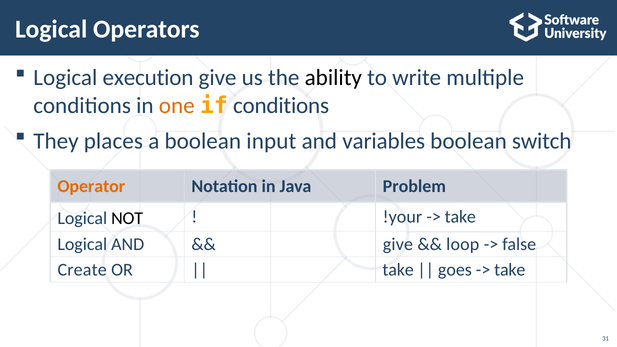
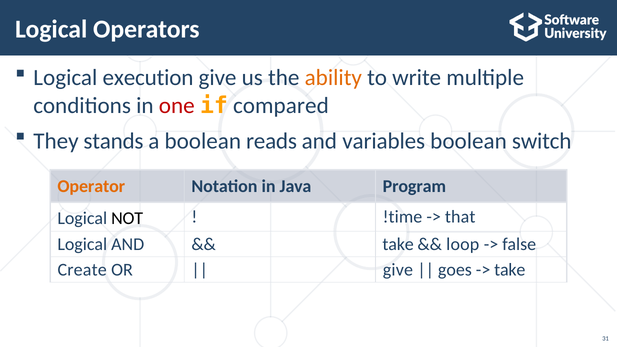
ability colour: black -> orange (333, 78)
one colour: orange -> red (177, 106)
if conditions: conditions -> compared (281, 106)
places: places -> stands (114, 141)
input: input -> reads (272, 141)
Problem: Problem -> Program (414, 186)
!your: !your -> !time (402, 217)
take: take -> that (460, 217)
give: give -> take (398, 244)
take: take -> give (398, 270)
